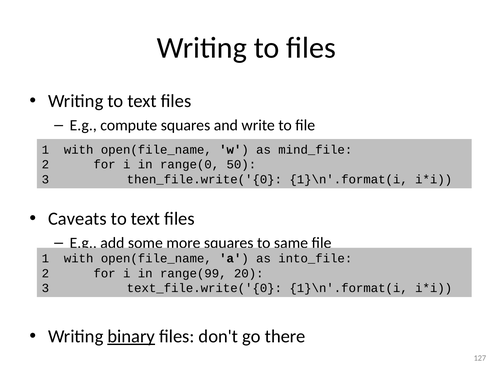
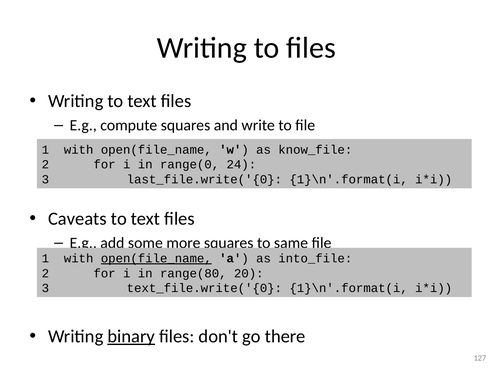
mind_file: mind_file -> know_file (315, 150)
50: 50 -> 24 (241, 164)
then_file.write('{0: then_file.write('{0 -> last_file.write('{0 (204, 179)
open(file_name underline: none -> present (156, 258)
range(99: range(99 -> range(80 (193, 273)
